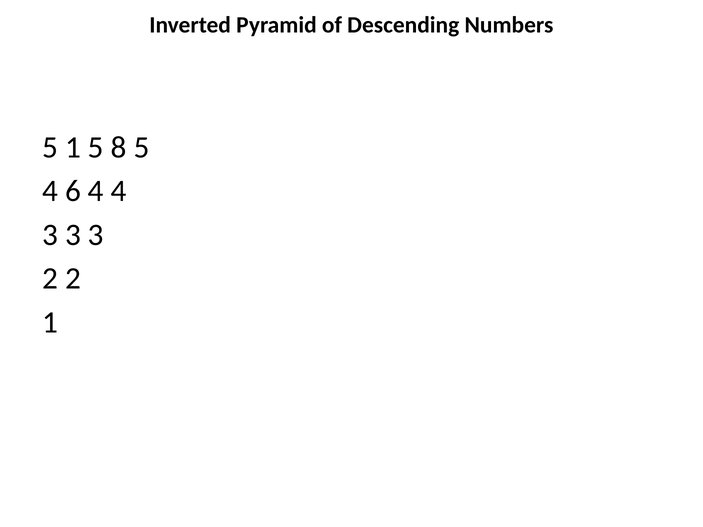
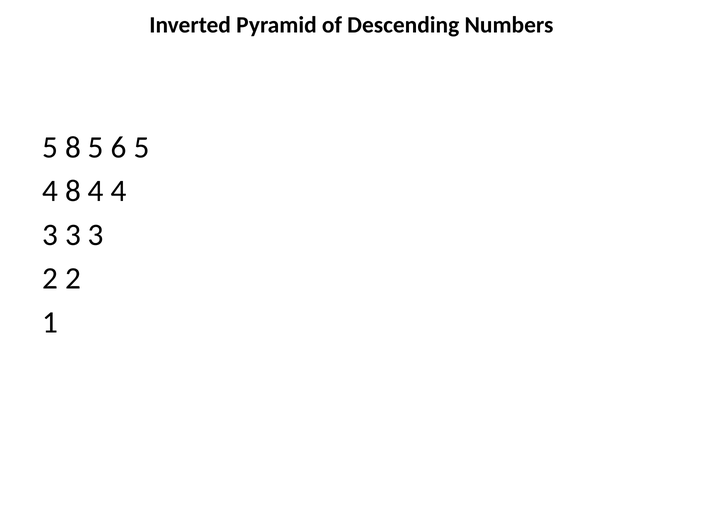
5 1: 1 -> 8 (73, 147)
8: 8 -> 6 (119, 147)
4 6: 6 -> 8 (73, 191)
